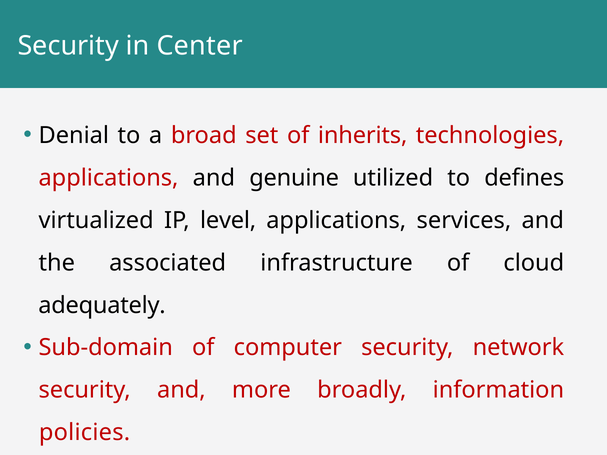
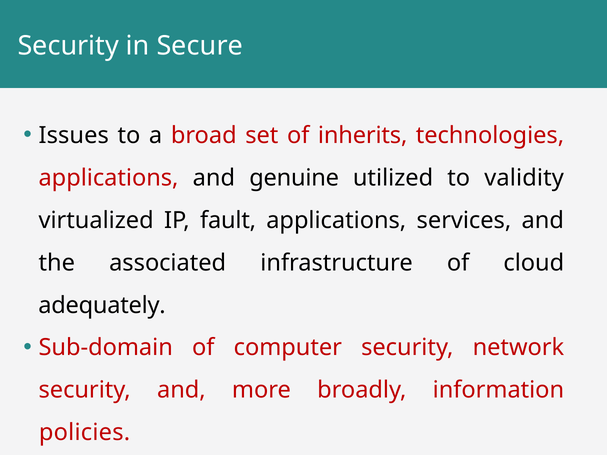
Center: Center -> Secure (200, 46)
Denial: Denial -> Issues (74, 135)
defines: defines -> validity (524, 178)
level: level -> fault (228, 220)
